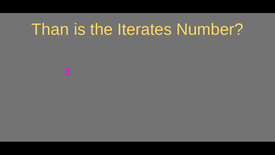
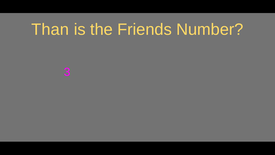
Iterates: Iterates -> Friends (145, 30)
